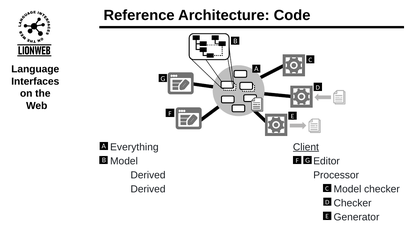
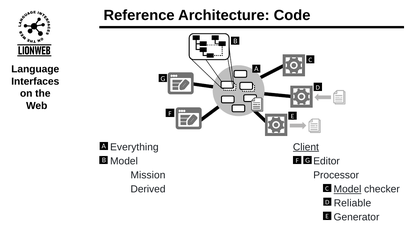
Derived: Derived -> Mission (148, 175)
Model underline: none -> present (347, 189)
Checker: Checker -> Reliable (353, 203)
